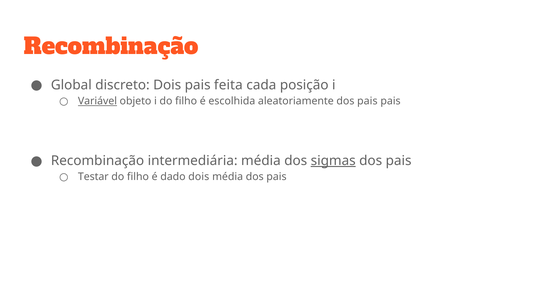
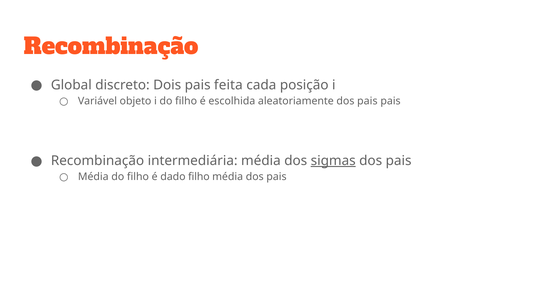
Variável underline: present -> none (97, 101)
Testar: Testar -> Média (93, 177)
dado dois: dois -> filho (199, 177)
